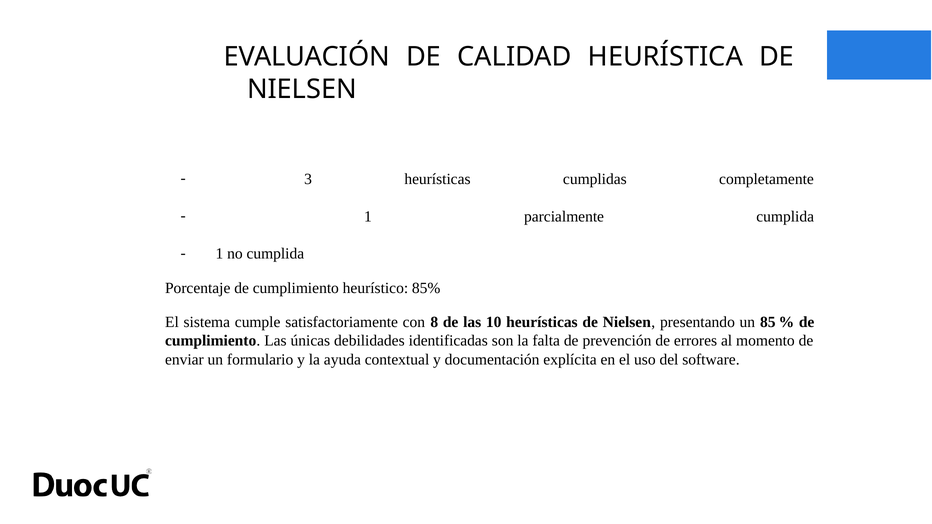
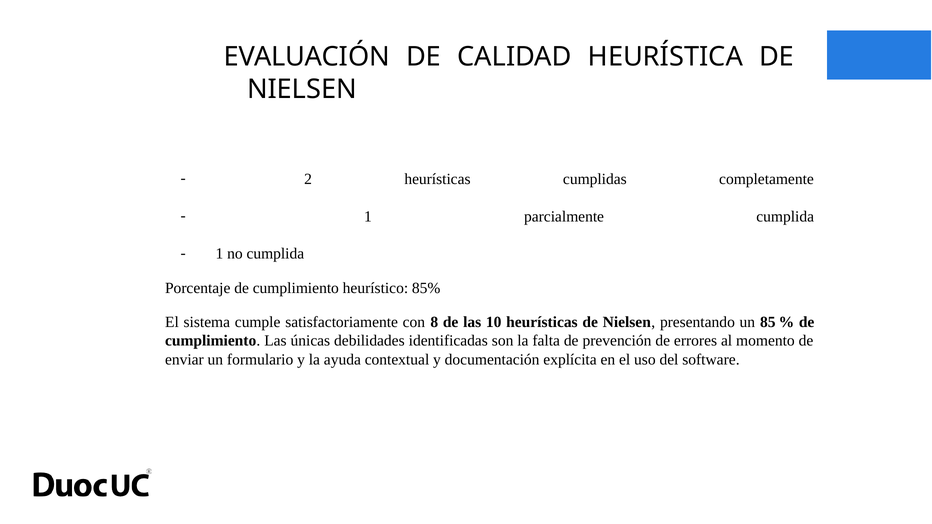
3: 3 -> 2 (308, 179)
